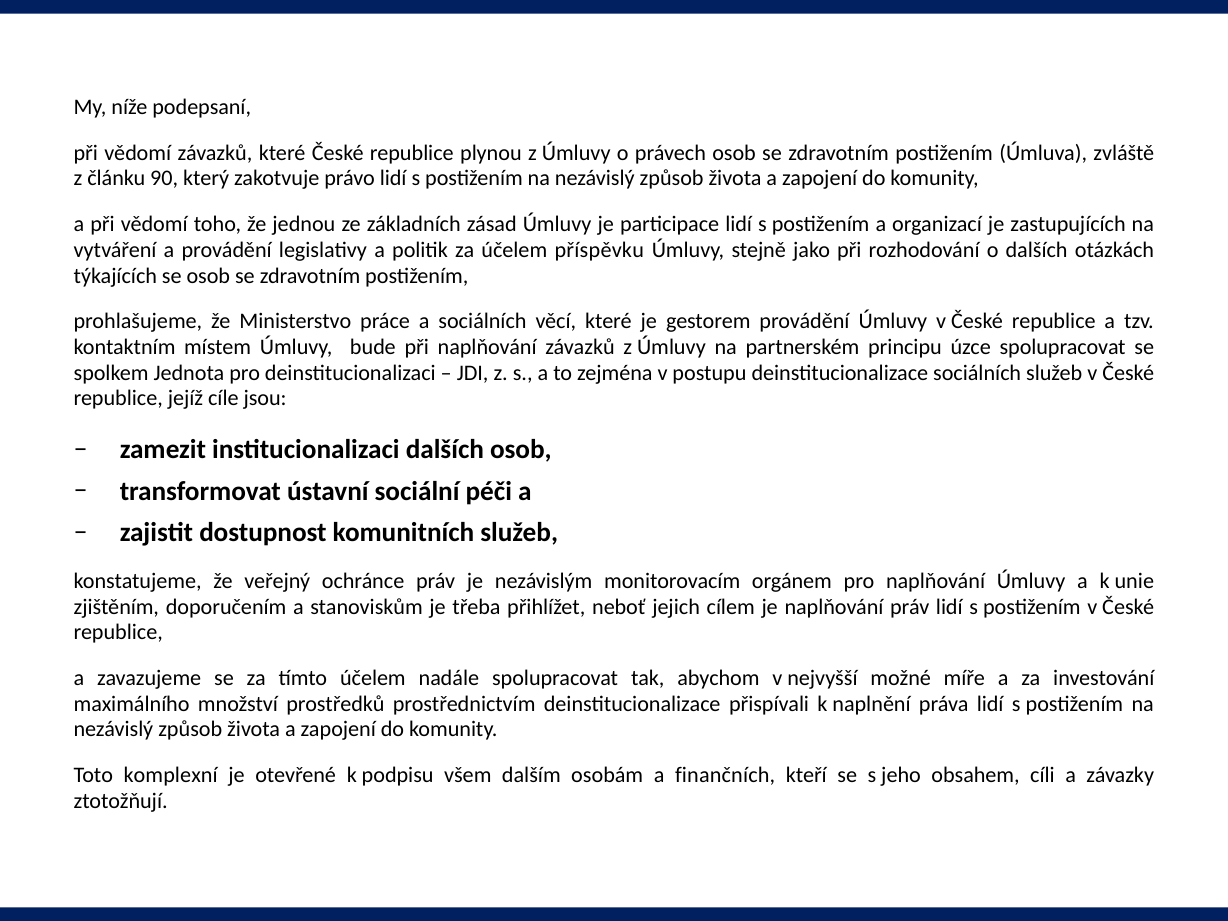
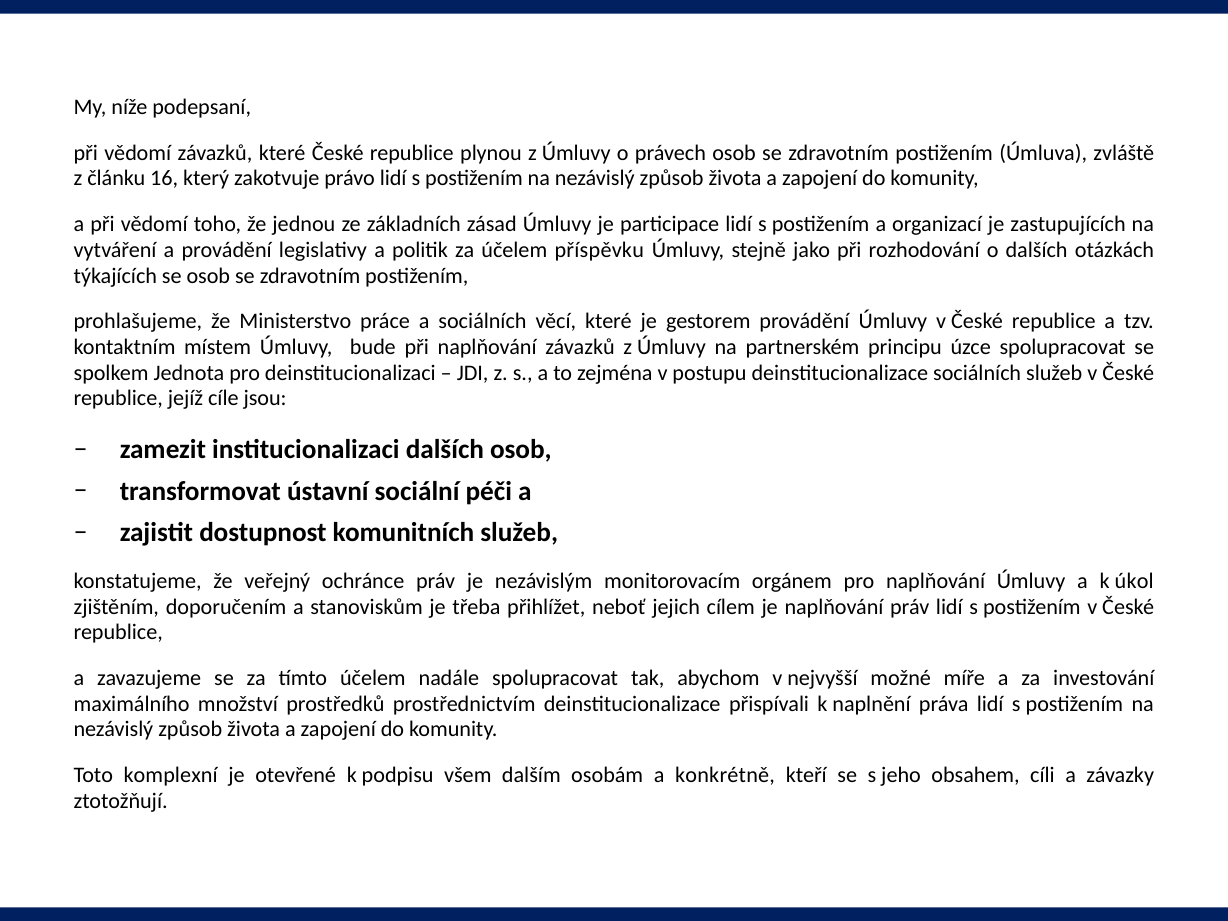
90: 90 -> 16 (164, 179)
unie: unie -> úkol (1134, 581)
finančních: finančních -> konkrétně (725, 775)
